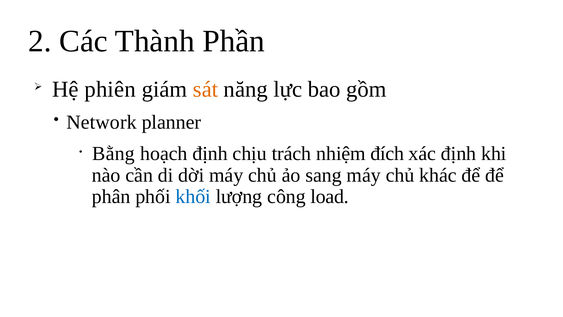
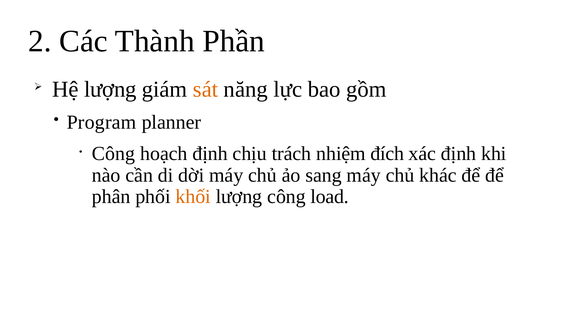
Hệ phiên: phiên -> lượng (110, 89)
Network: Network -> Program (102, 122)
Bằng: Bằng -> Công (114, 154)
khối colour: blue -> orange (193, 196)
